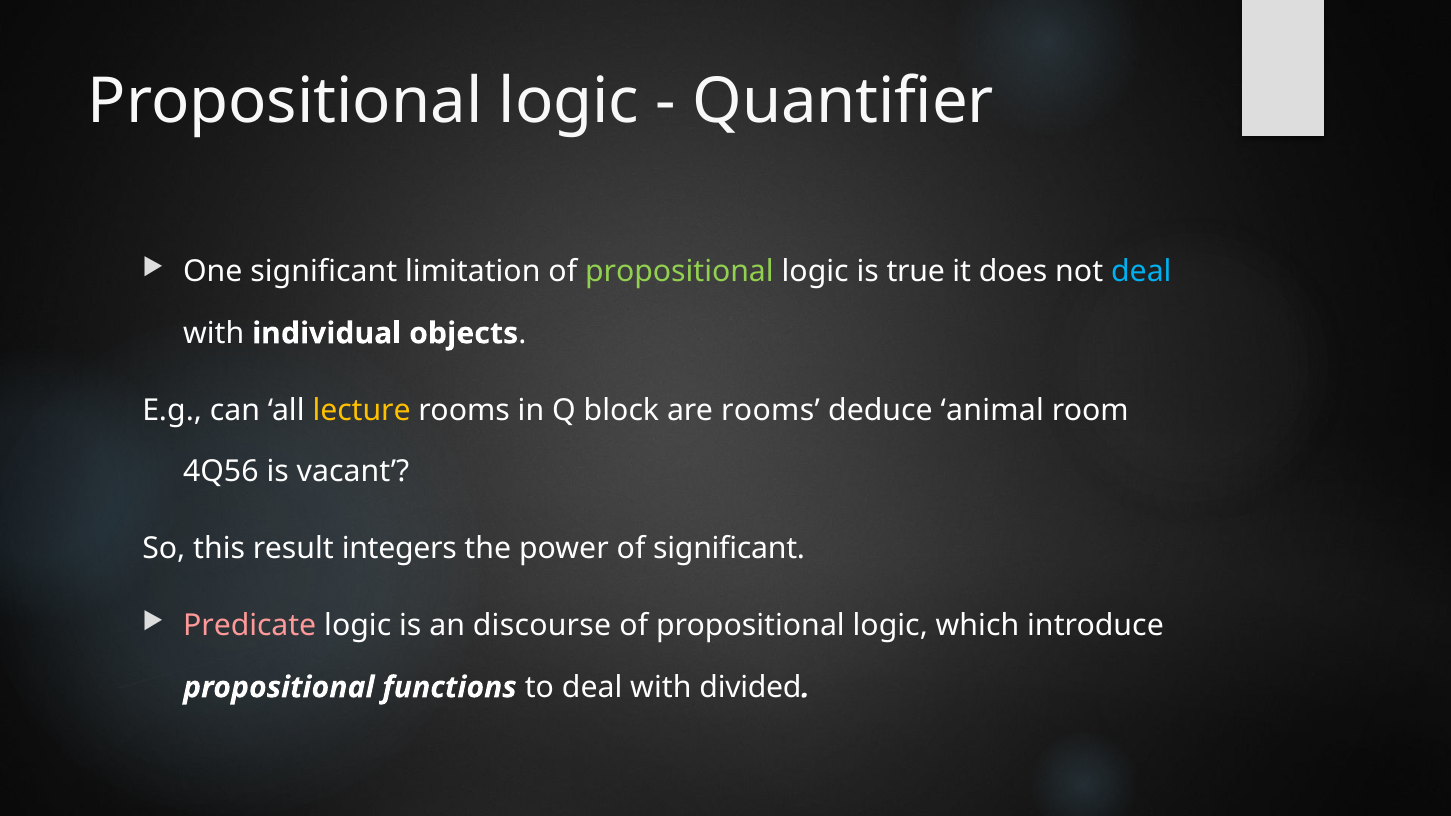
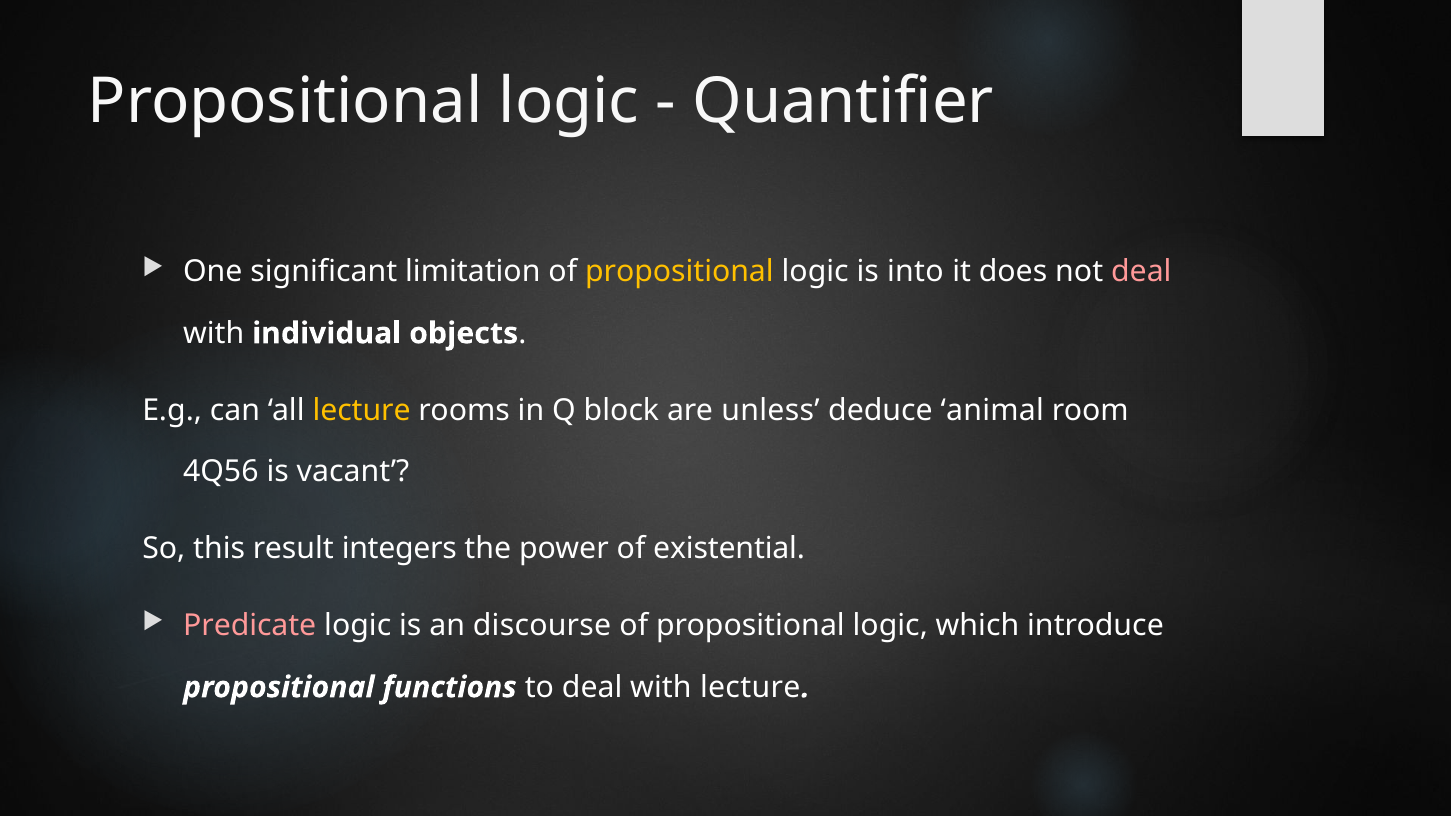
propositional colour: light green -> yellow (679, 272)
true: true -> into (915, 272)
deal colour: light blue -> pink (1141, 272)
are rooms: rooms -> unless (771, 410)
of significant: significant -> existential (729, 549)
with divided: divided -> lecture (750, 688)
